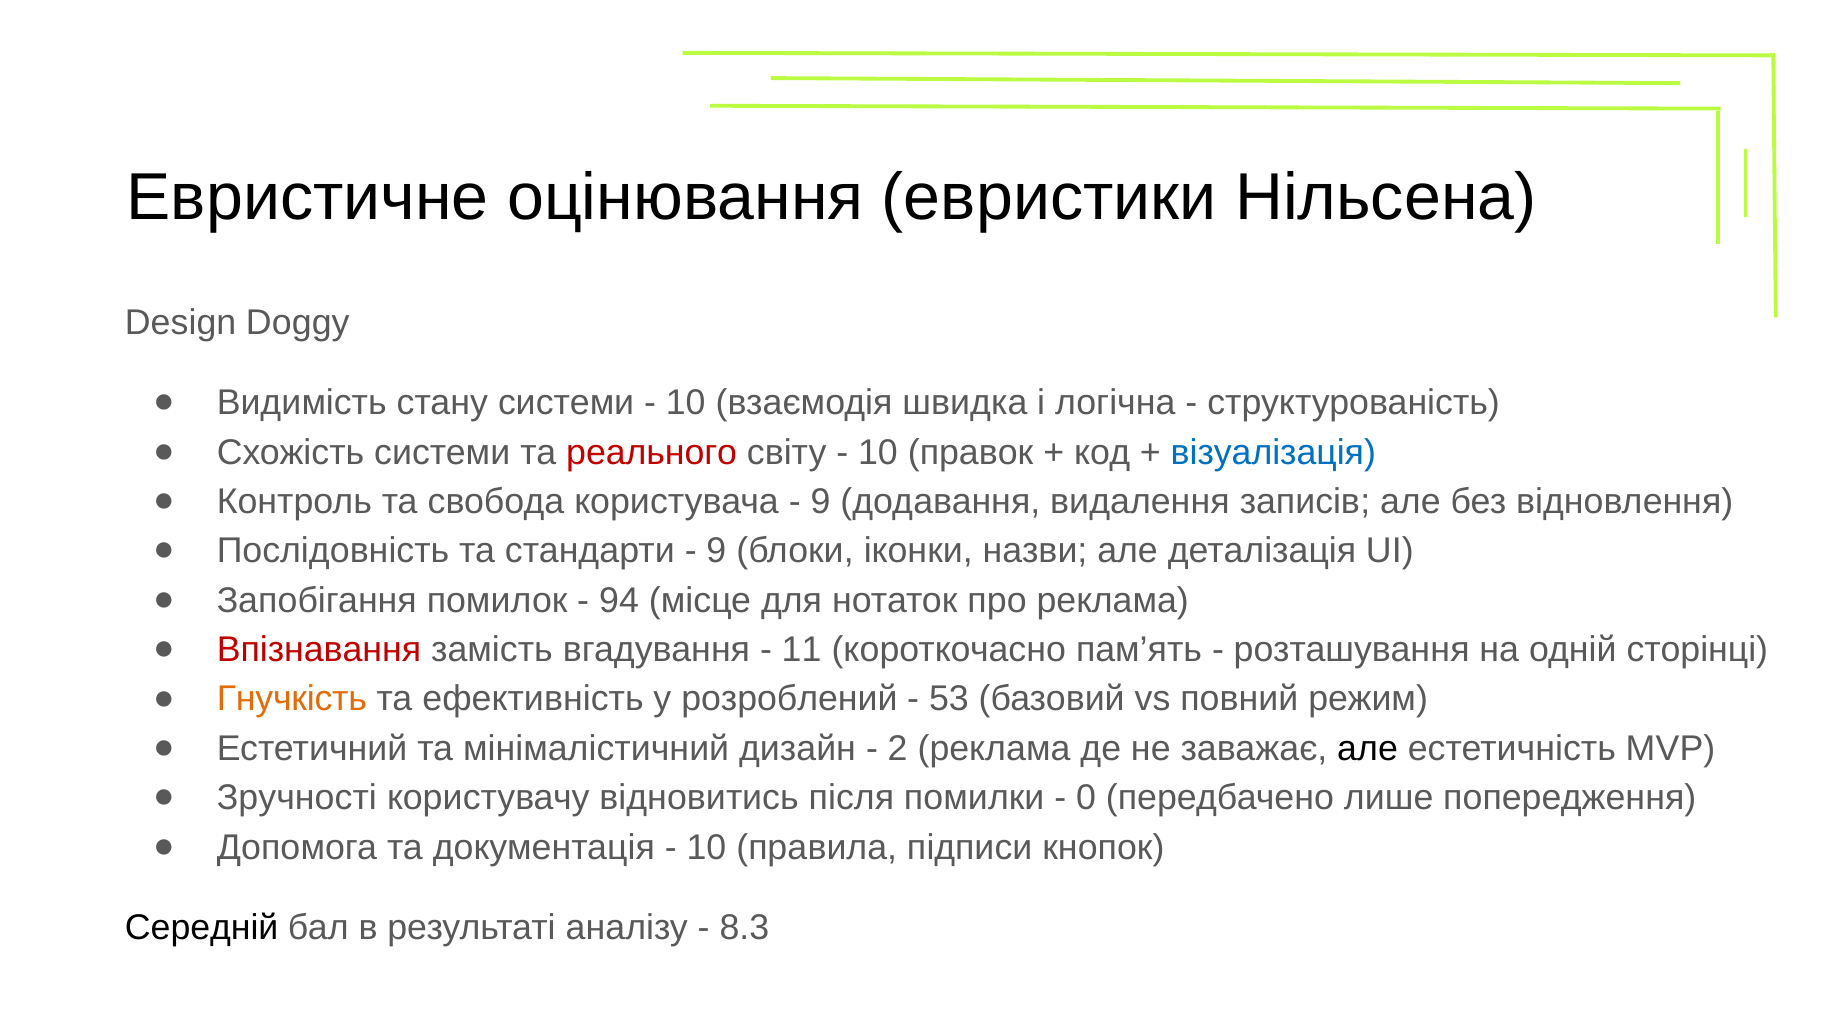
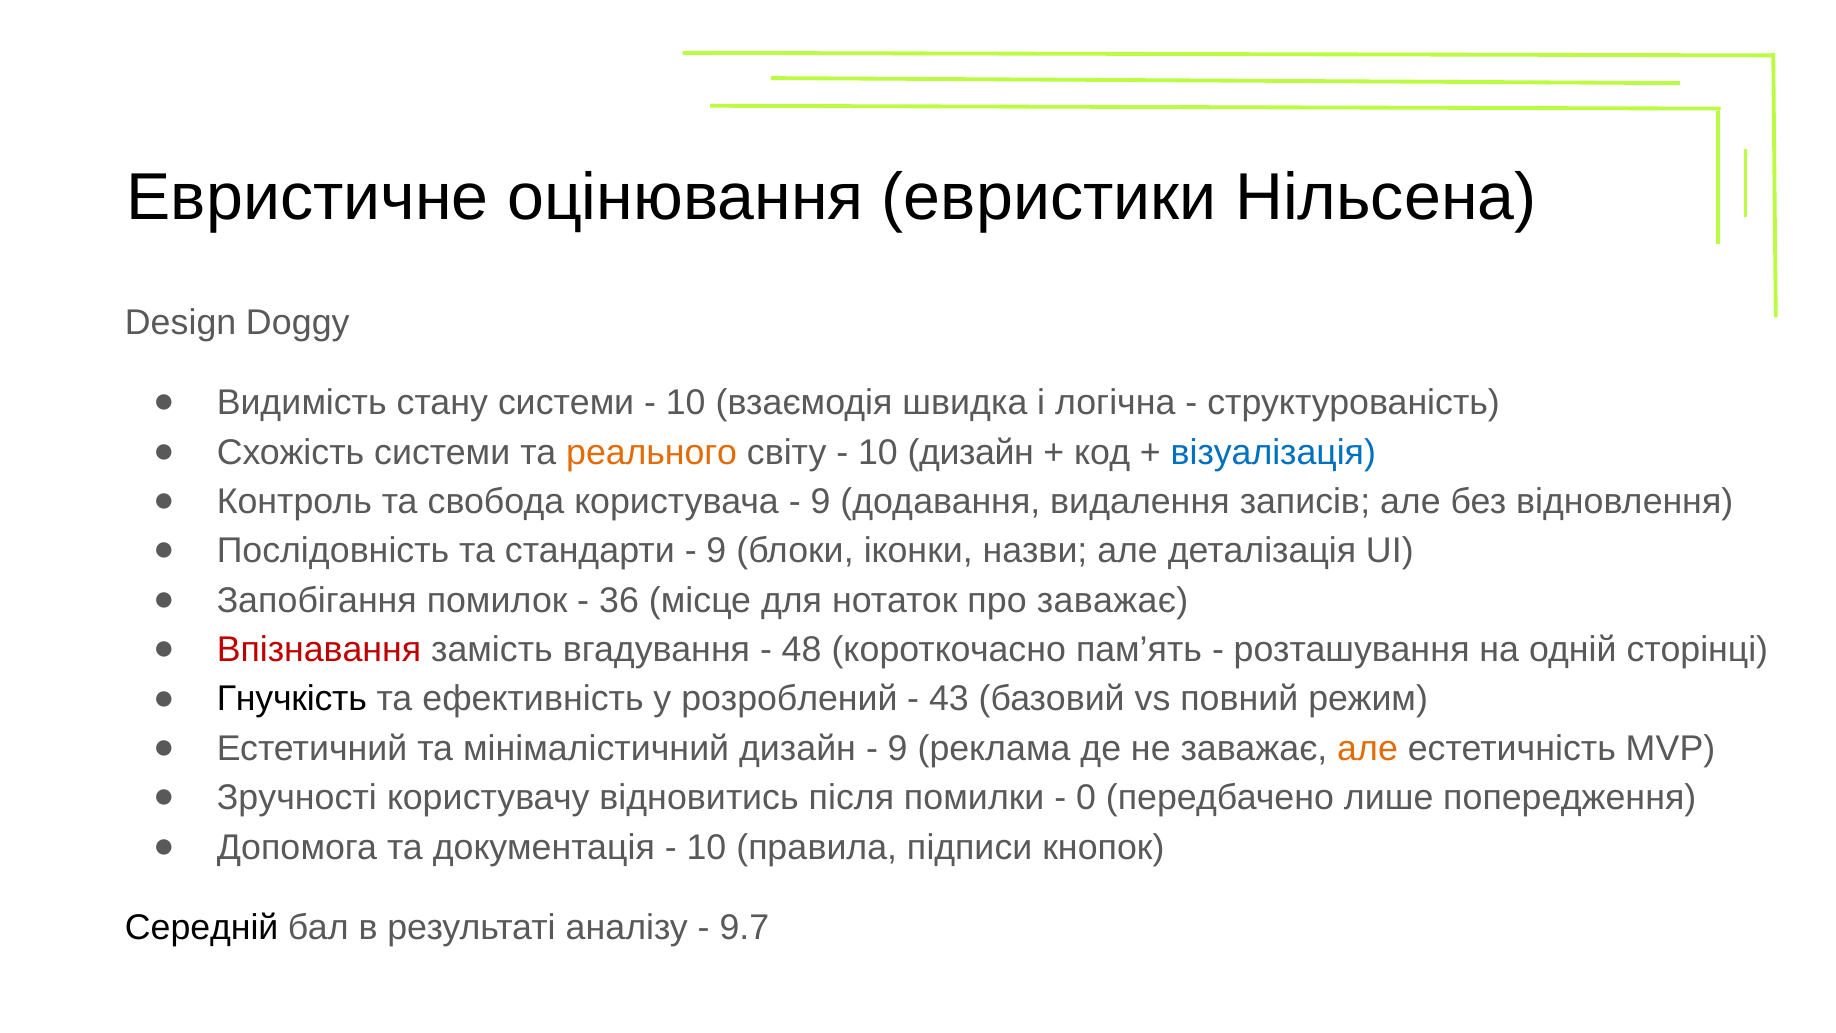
реального colour: red -> orange (652, 452)
10 правок: правок -> дизайн (971, 452)
94: 94 -> 36 (619, 600)
про реклама: реклама -> заважає (1113, 600)
11: 11 -> 48 (802, 650)
Гнучкість colour: orange -> black (292, 699)
53: 53 -> 43 (949, 699)
2: 2 -> 9 (898, 748)
але colour: black -> orange (1368, 748)
8.3: 8.3 -> 9.7 (744, 927)
